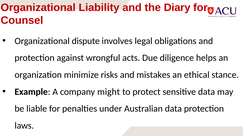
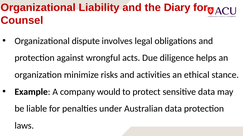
mistakes: mistakes -> activities (153, 75)
might: might -> would (109, 92)
